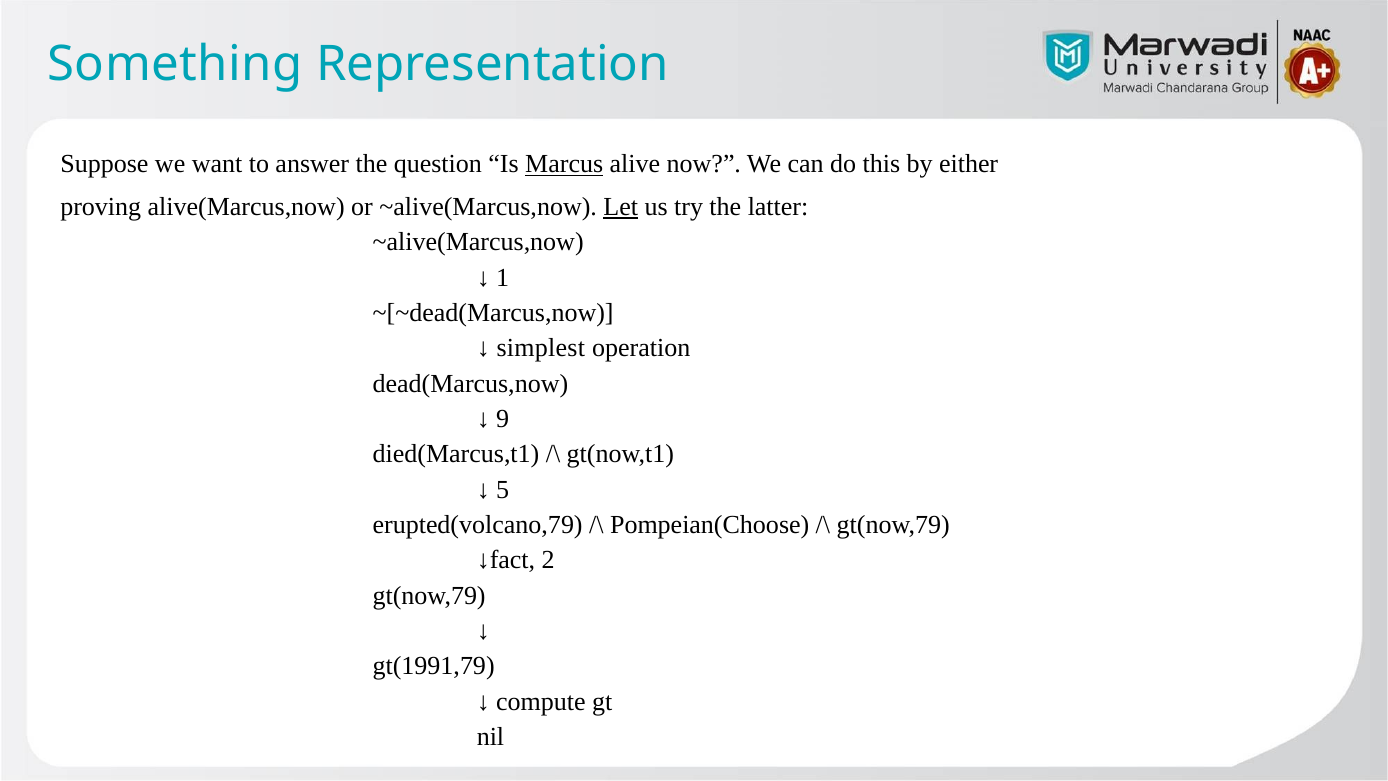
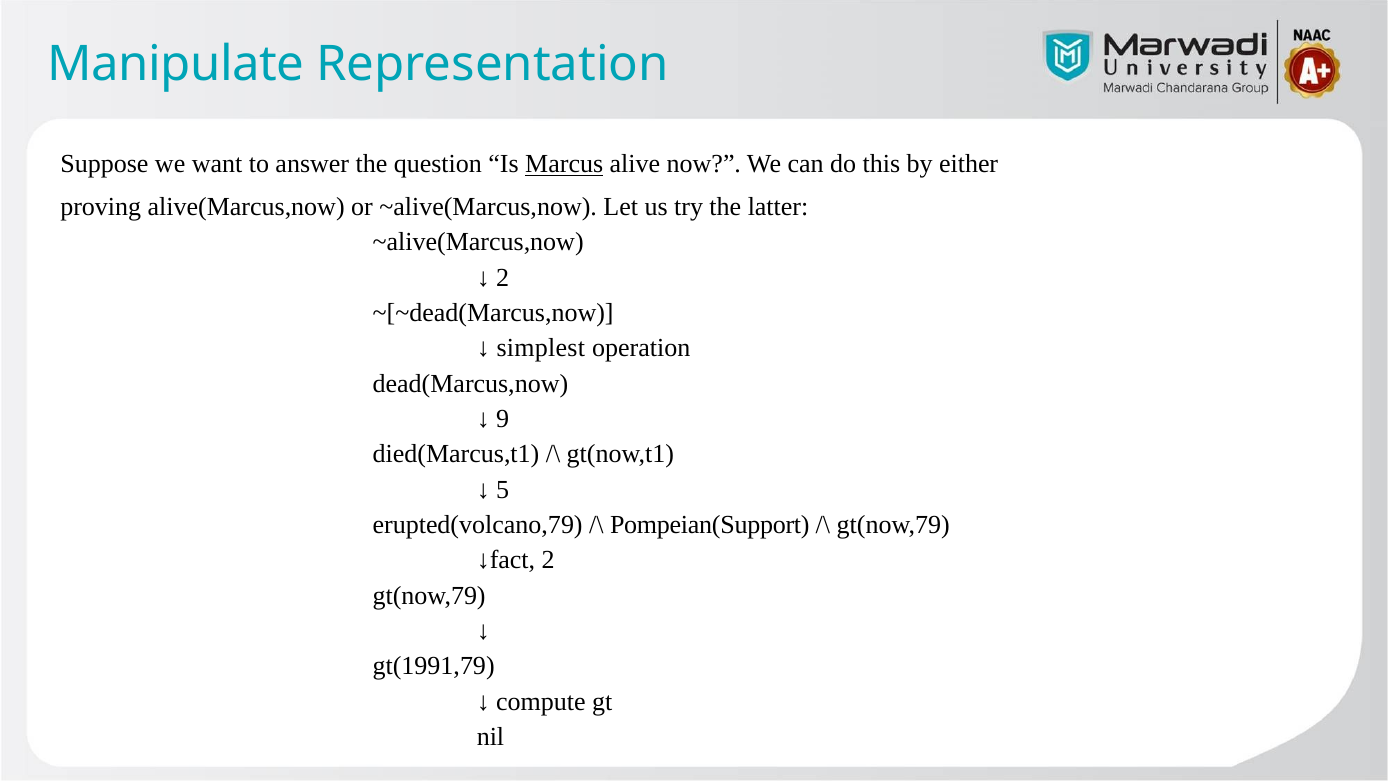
Something: Something -> Manipulate (176, 65)
Let underline: present -> none (621, 207)
1: 1 -> 2 (503, 278)
Pompeian(Choose: Pompeian(Choose -> Pompeian(Support (710, 525)
